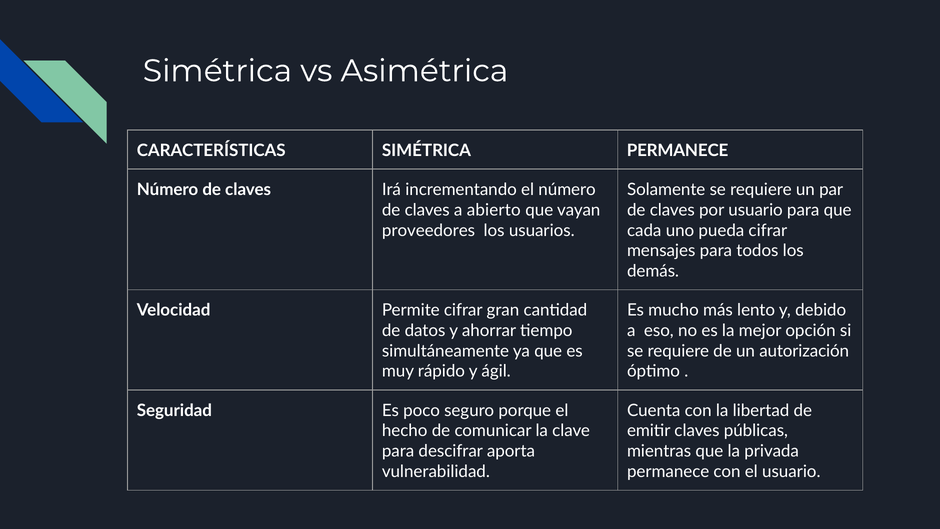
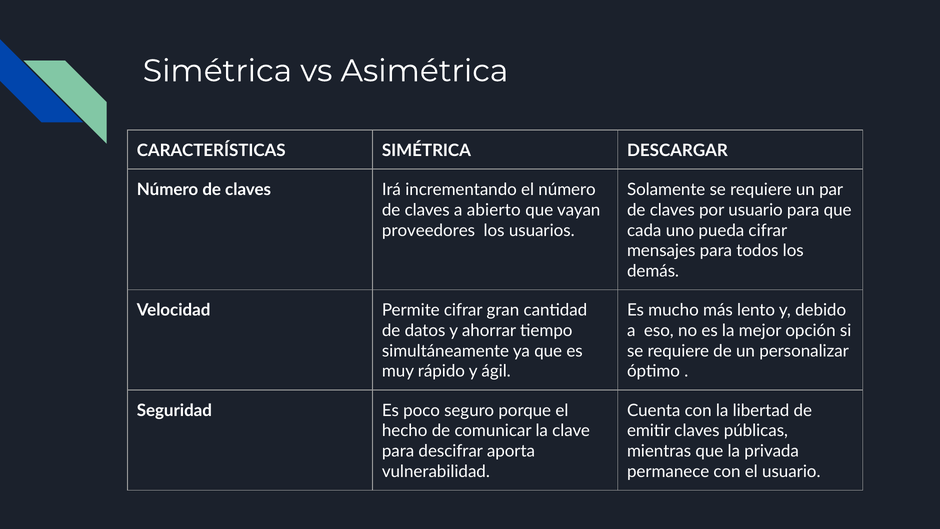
SIMÉTRICA PERMANECE: PERMANECE -> DESCARGAR (677, 150)
autorización: autorización -> personalizar (804, 351)
